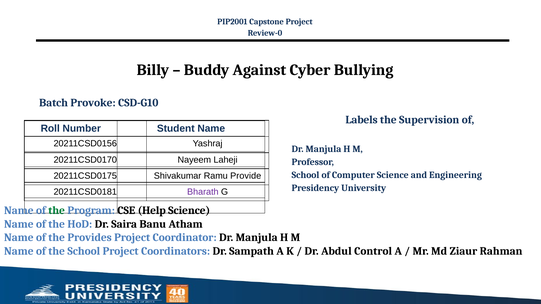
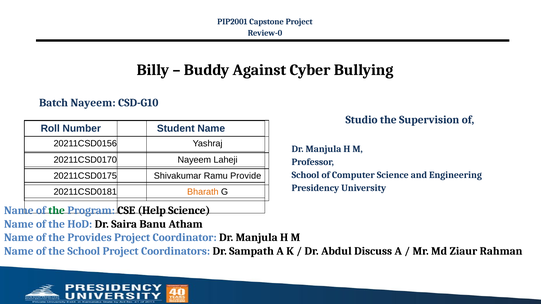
Batch Provoke: Provoke -> Nayeem (93, 103)
Labels: Labels -> Studio (362, 120)
Bharath colour: purple -> orange (203, 192)
Control: Control -> Discuss (373, 251)
